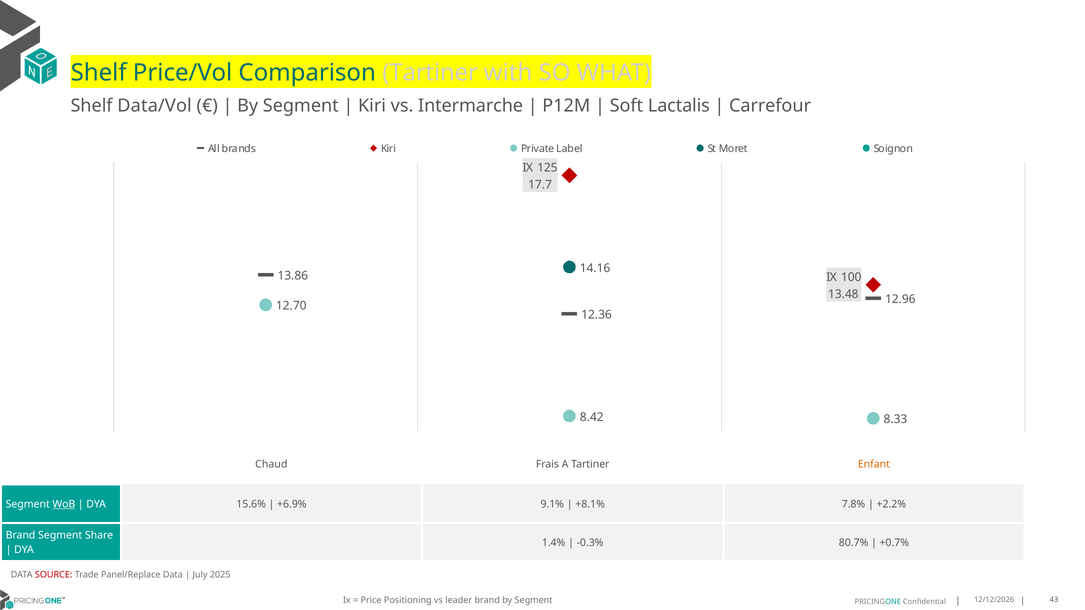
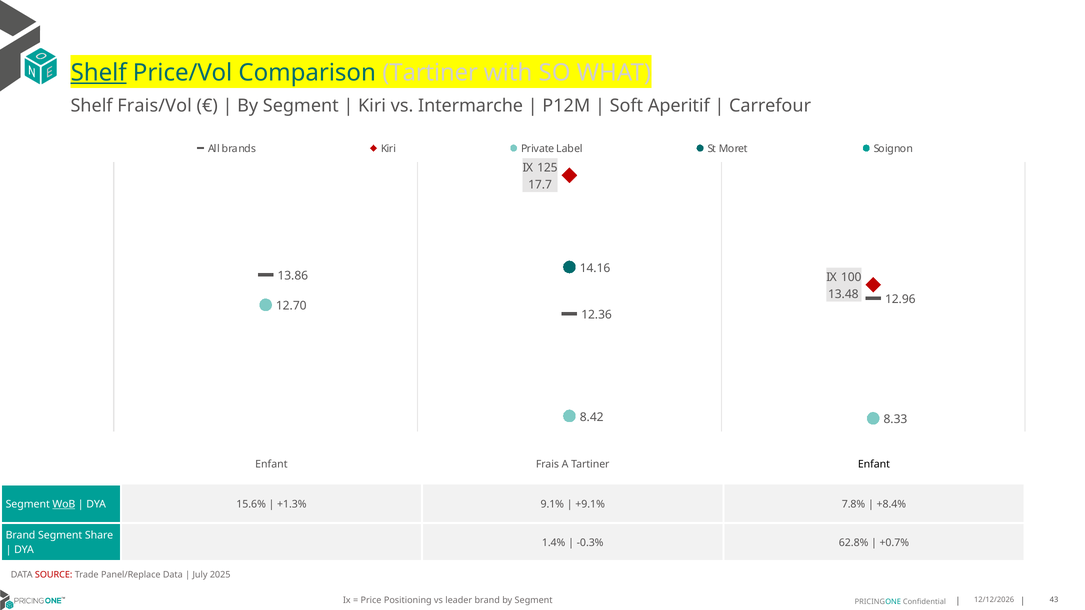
Shelf underline: none -> present (99, 73)
Data/Vol: Data/Vol -> Frais/Vol (155, 106)
Lactalis: Lactalis -> Aperitif (679, 106)
Chaud: Chaud -> Enfant (271, 464)
Enfant colour: orange -> black (874, 464)
+6.9%: +6.9% -> +1.3% (292, 504)
+8.1%: +8.1% -> +9.1% (590, 504)
+2.2%: +2.2% -> +8.4% (891, 504)
80.7%: 80.7% -> 62.8% (854, 543)
